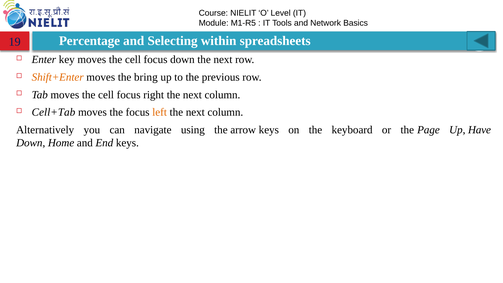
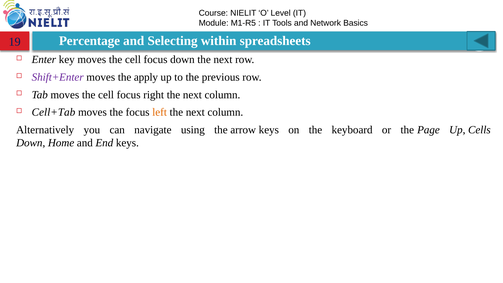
Shift+Enter colour: orange -> purple (58, 77)
bring: bring -> apply (146, 77)
Have: Have -> Cells (479, 130)
